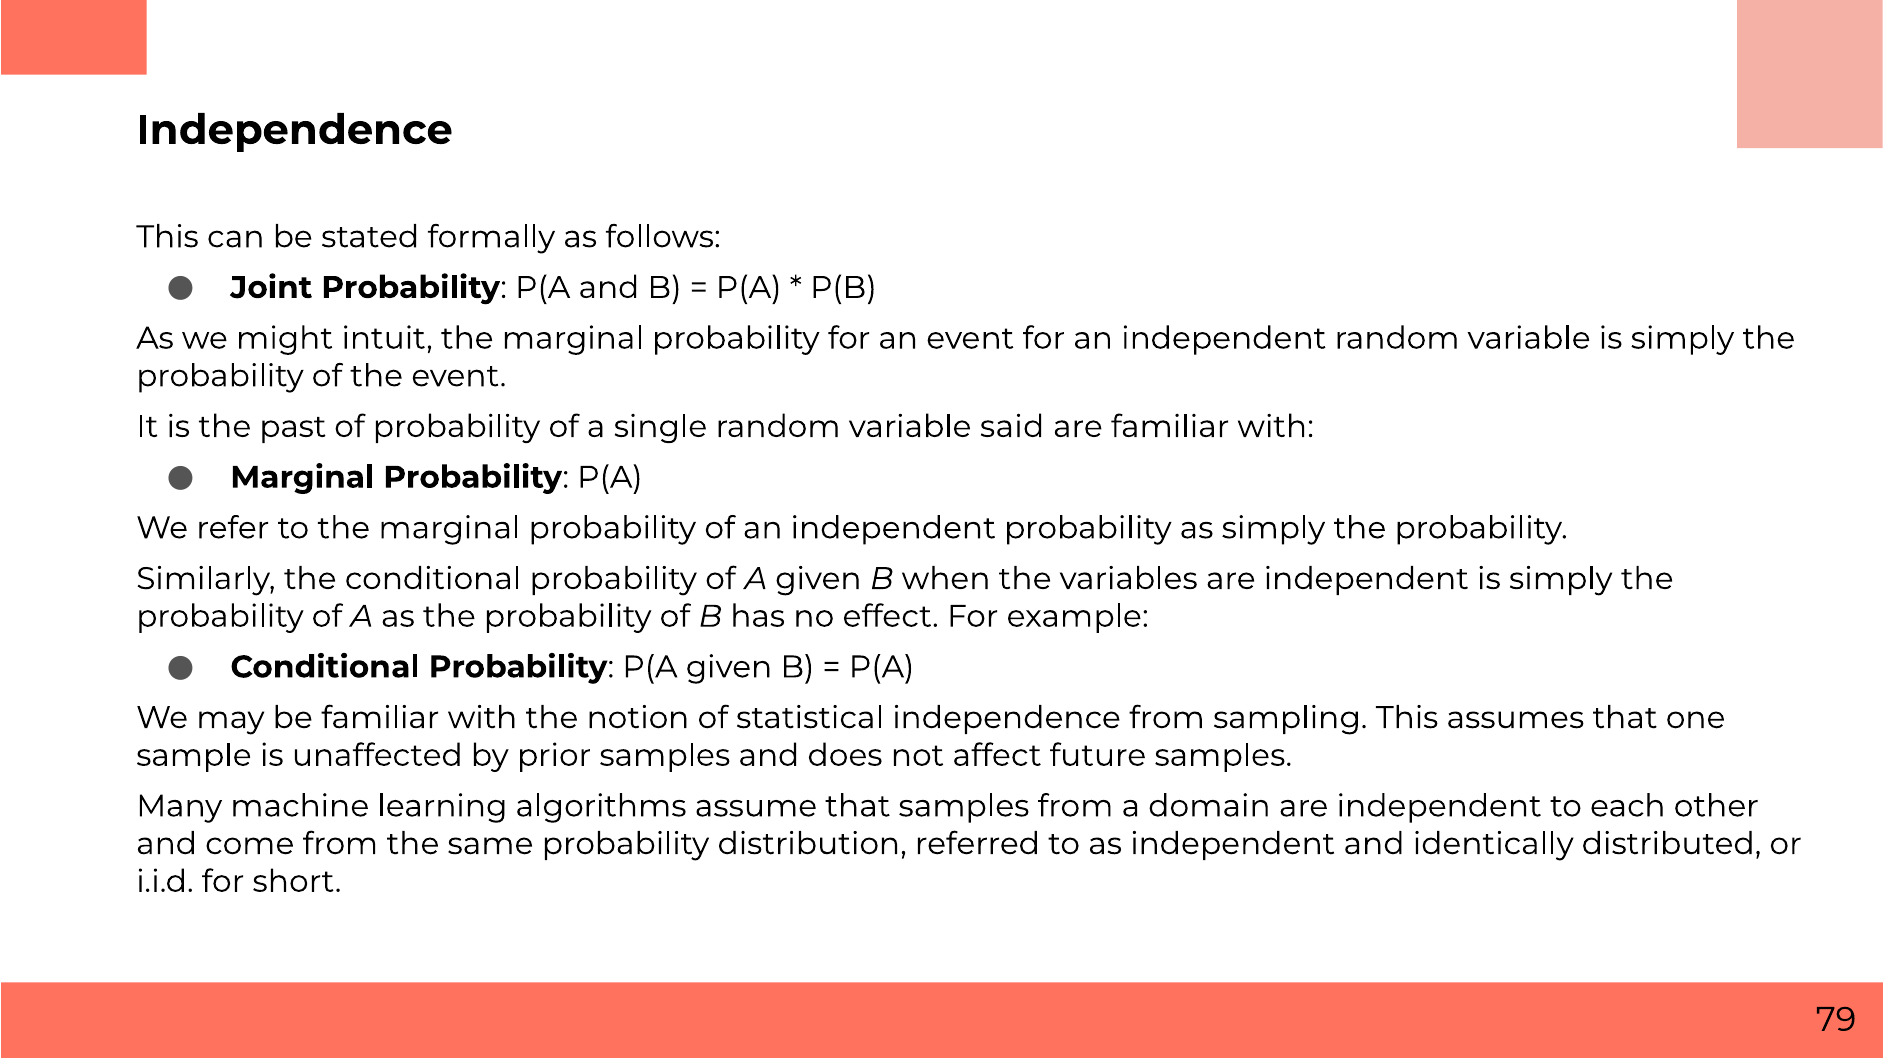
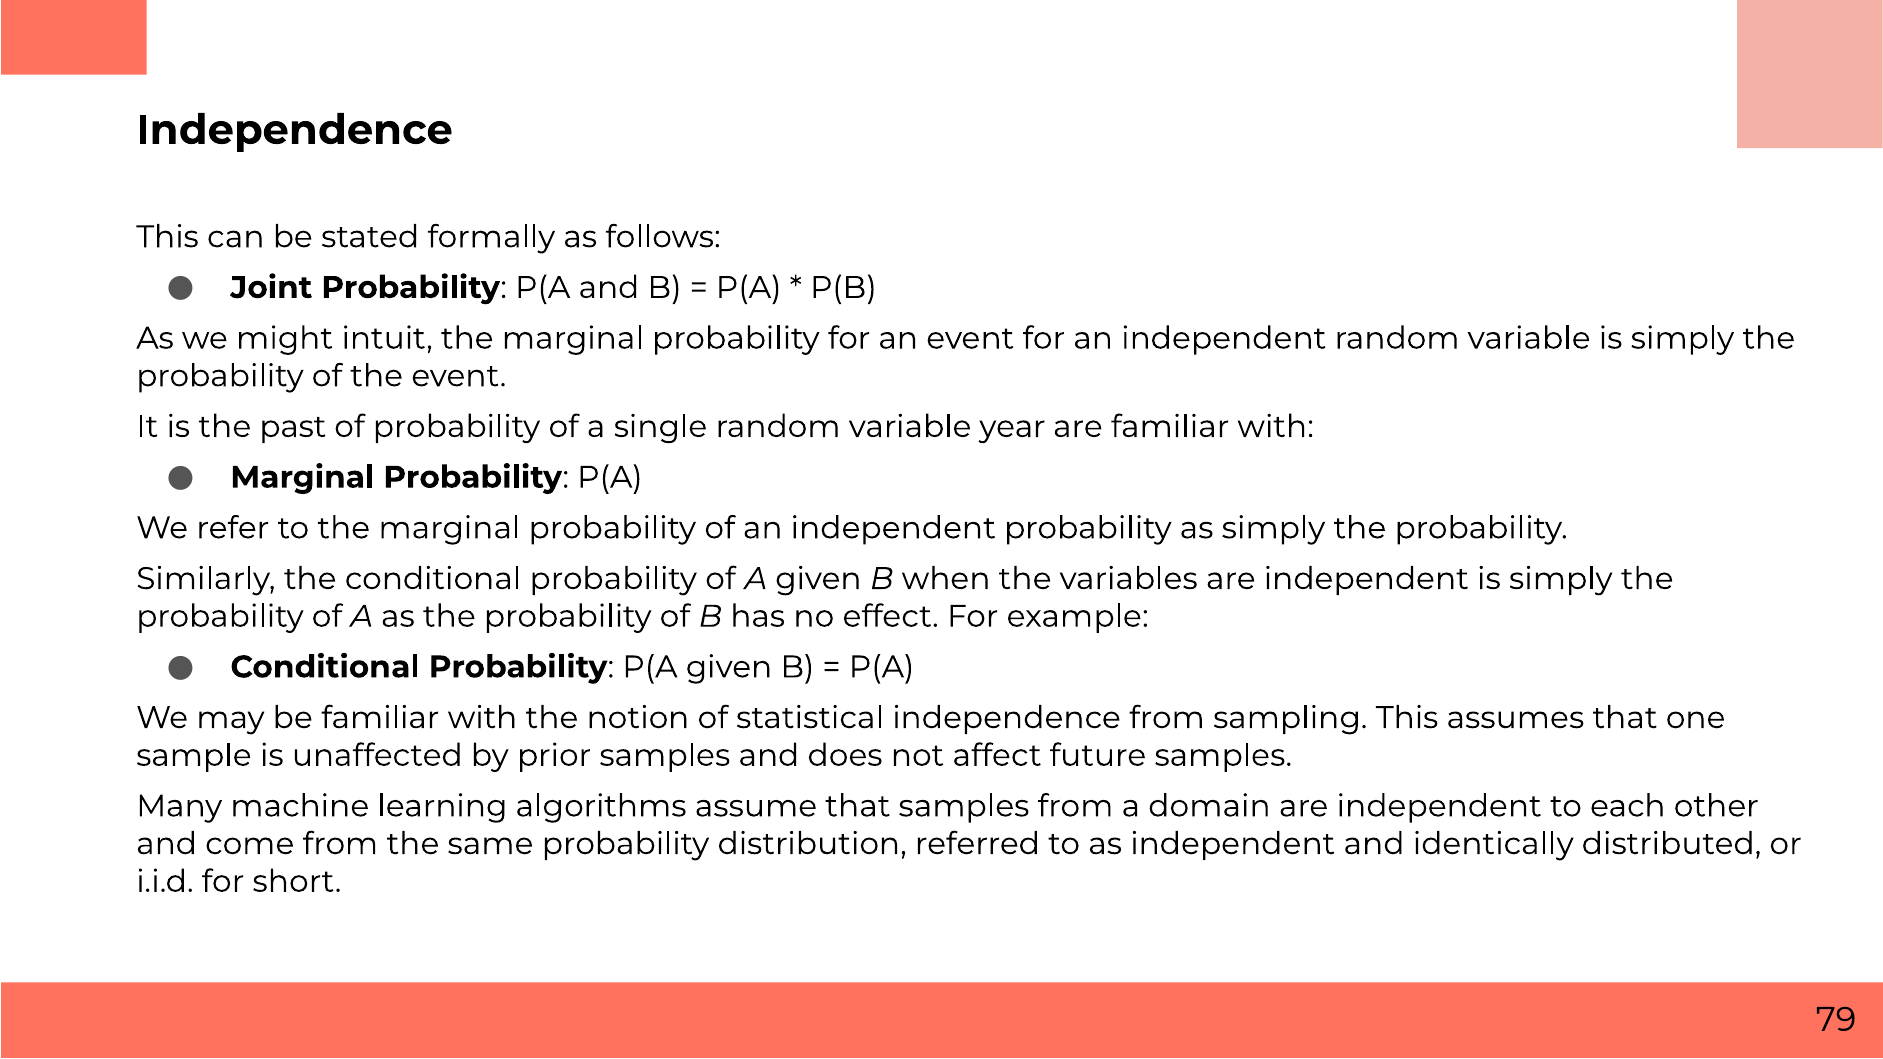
said: said -> year (1012, 427)
